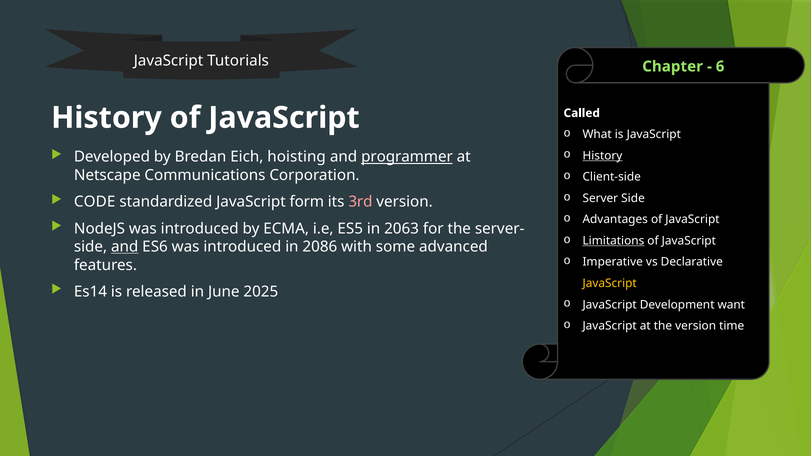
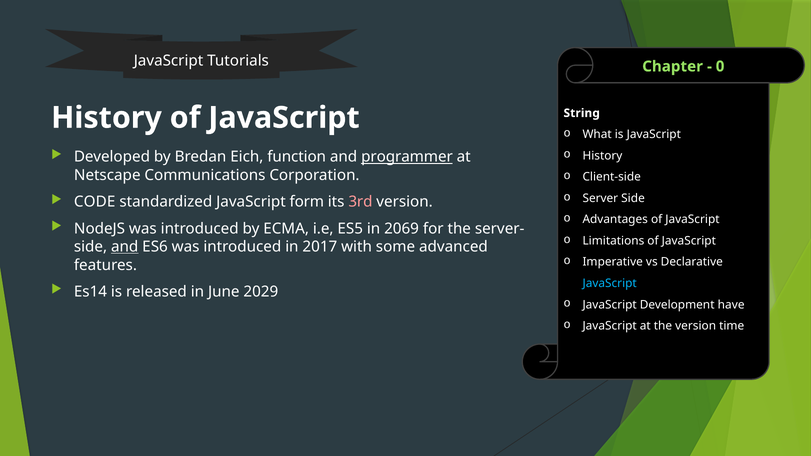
6: 6 -> 0 (720, 66)
Called: Called -> String (582, 113)
History underline: present -> none (602, 156)
hoisting: hoisting -> function (297, 157)
2063: 2063 -> 2069 (402, 229)
Limitations underline: present -> none (613, 241)
2086: 2086 -> 2017 (320, 247)
JavaScript colour: yellow -> light blue (610, 283)
2025: 2025 -> 2029 (261, 292)
want: want -> have (731, 305)
